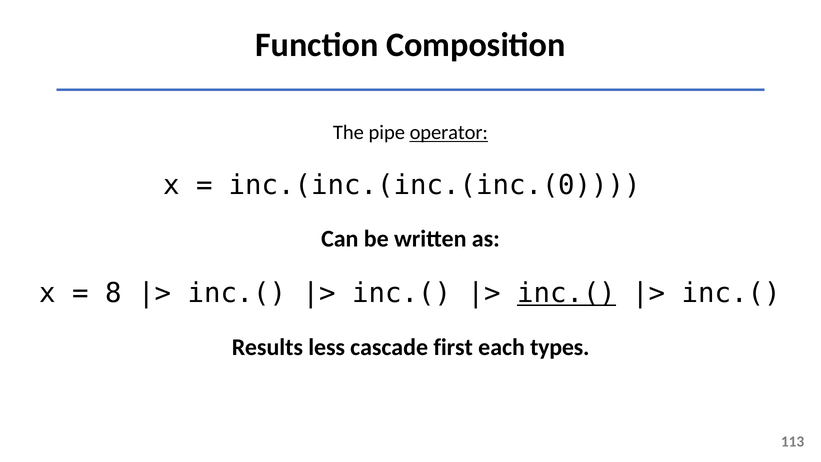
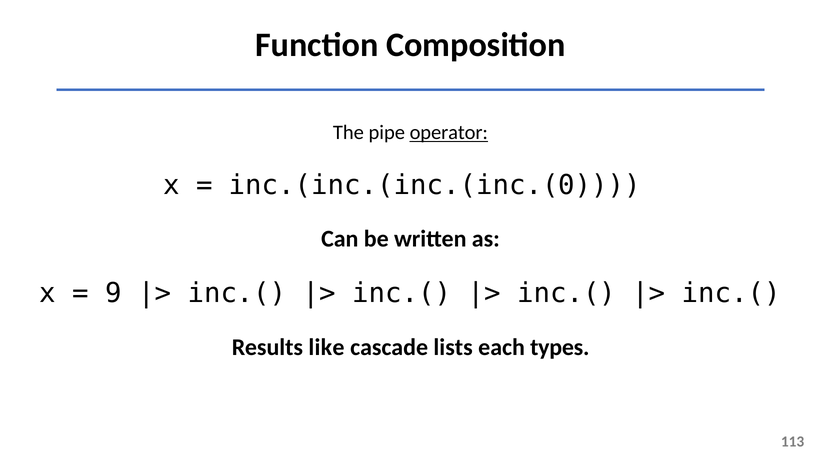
8: 8 -> 9 (113, 293)
inc.( underline: present -> none (567, 293)
less: less -> like (326, 347)
first: first -> lists (453, 347)
